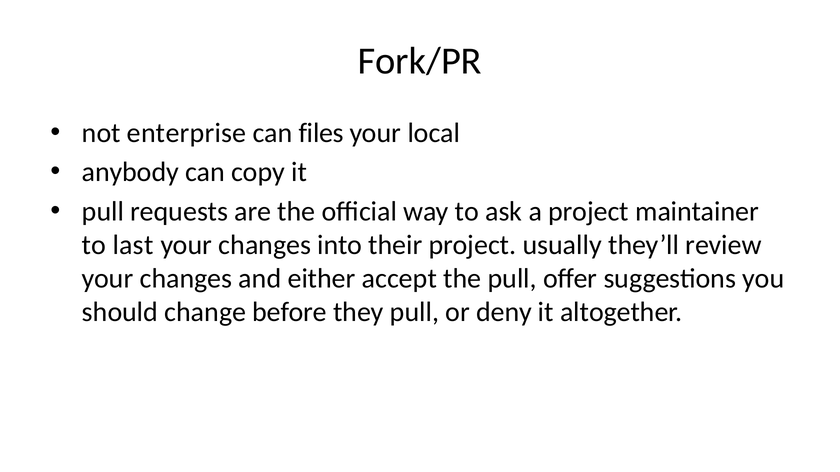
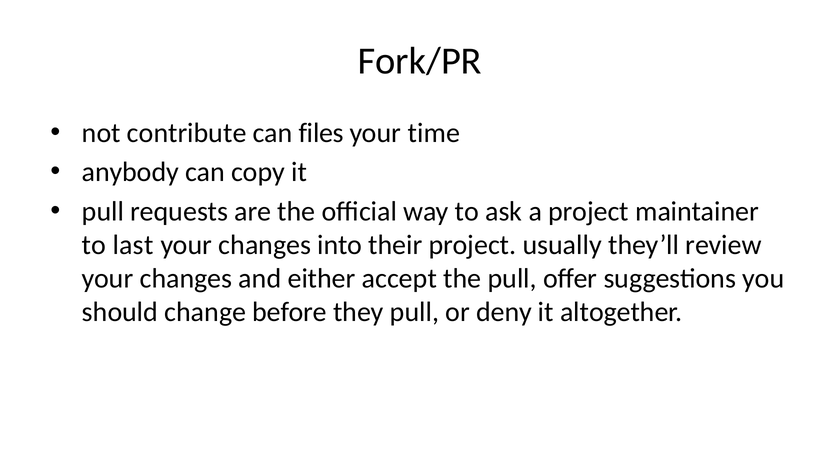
enterprise: enterprise -> contribute (187, 133)
local: local -> time (434, 133)
